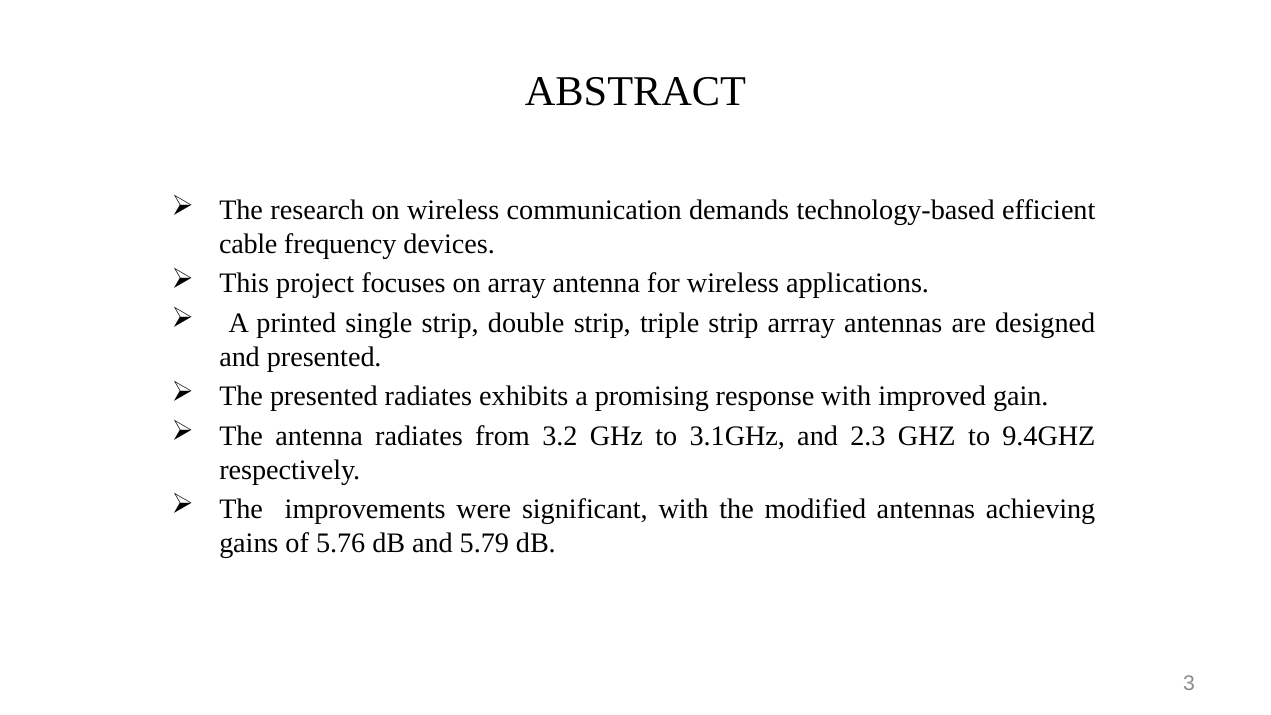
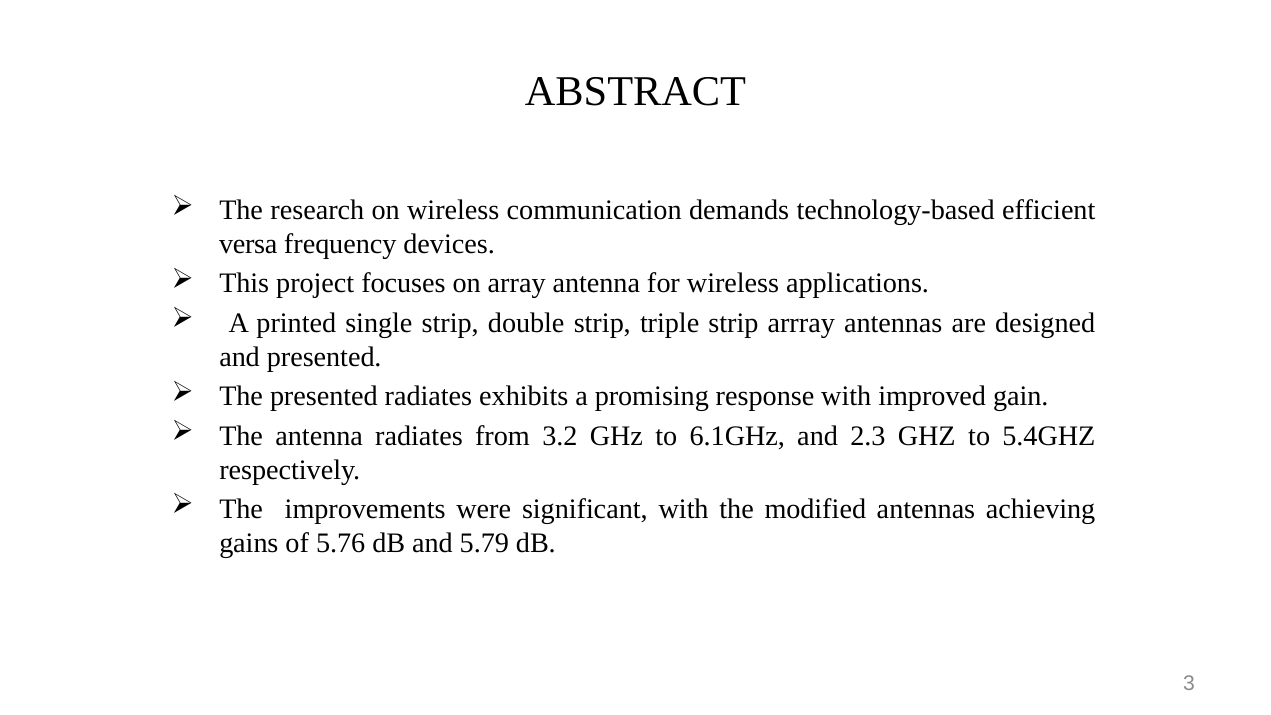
cable: cable -> versa (248, 244)
3.1GHz: 3.1GHz -> 6.1GHz (737, 436)
9.4GHZ: 9.4GHZ -> 5.4GHZ (1049, 436)
